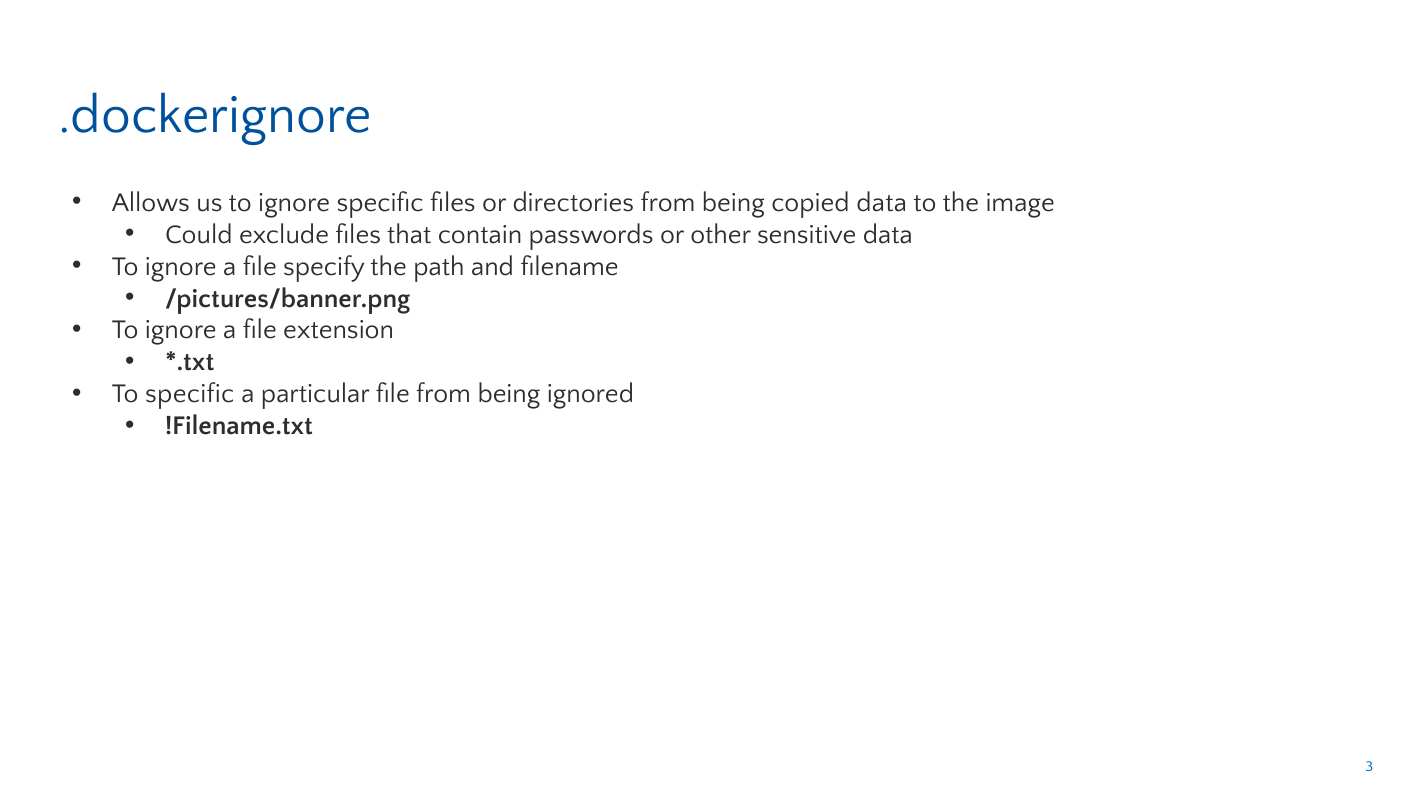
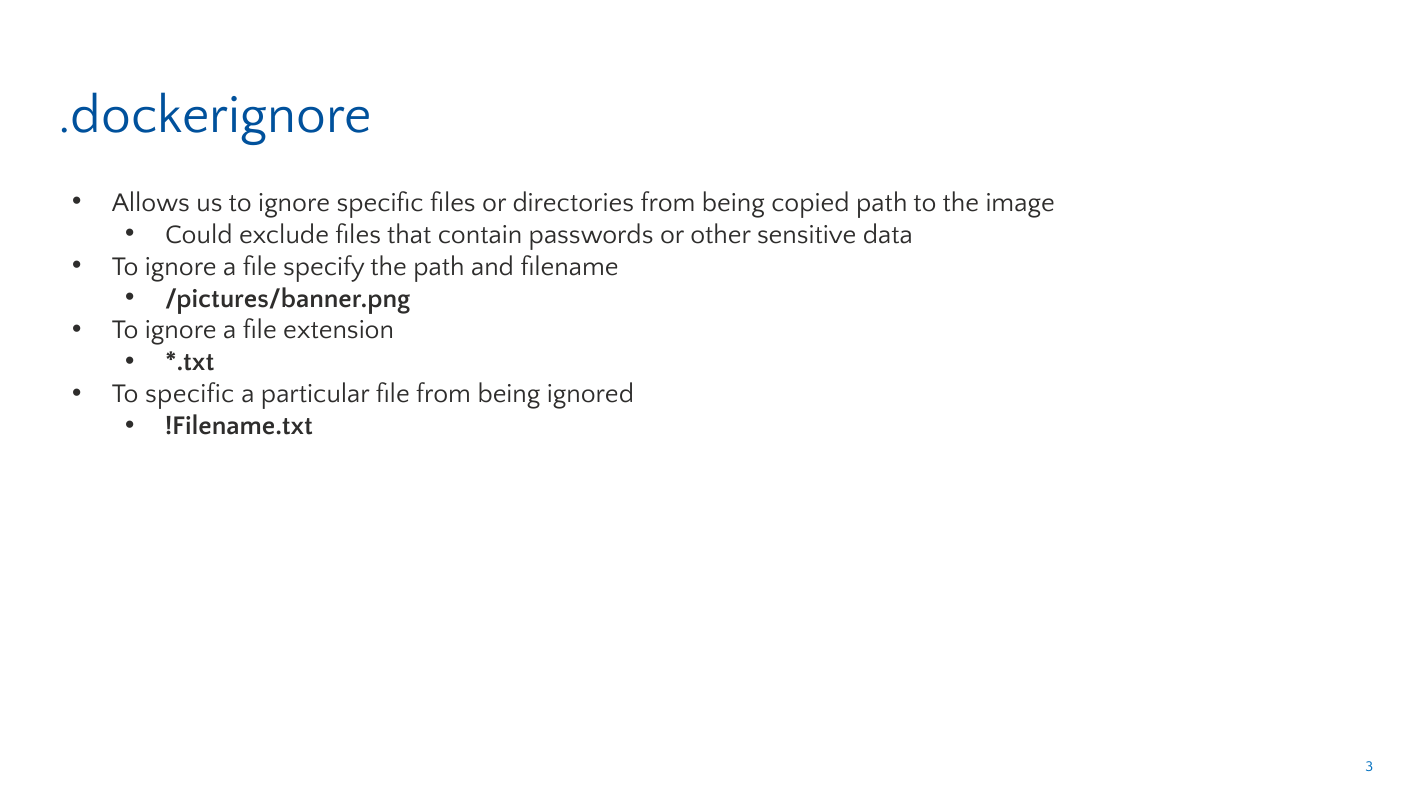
copied data: data -> path (882, 203)
